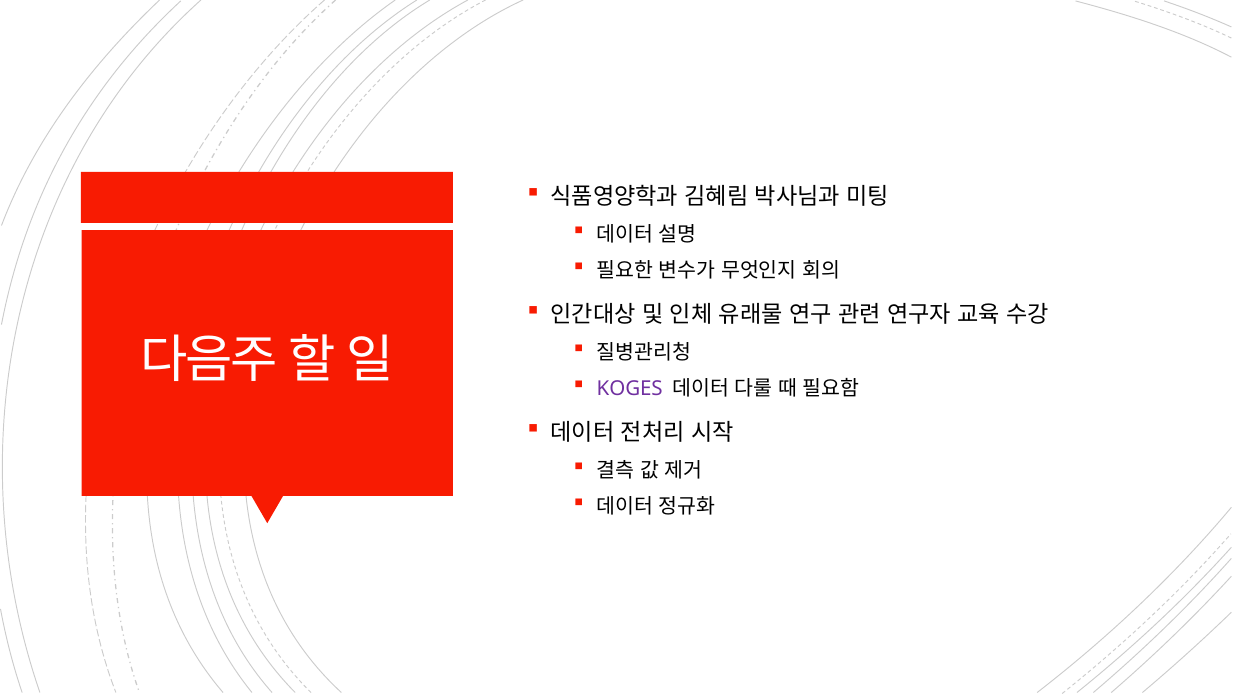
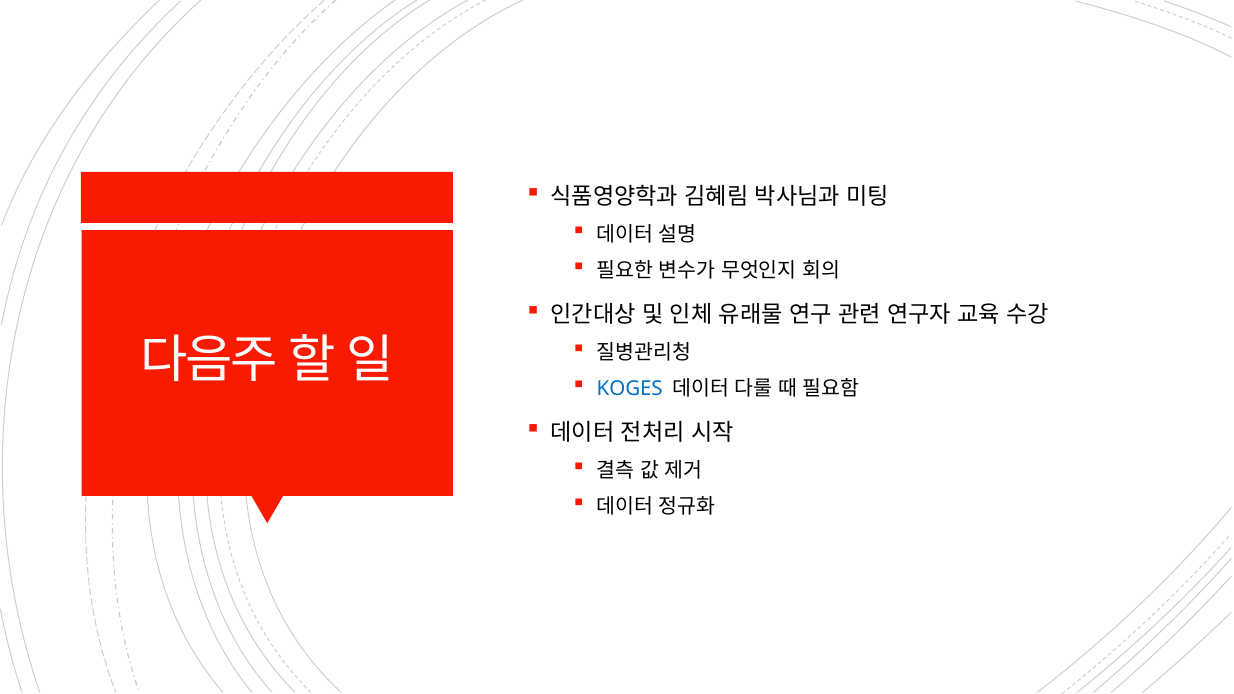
KOGES colour: purple -> blue (630, 389)
